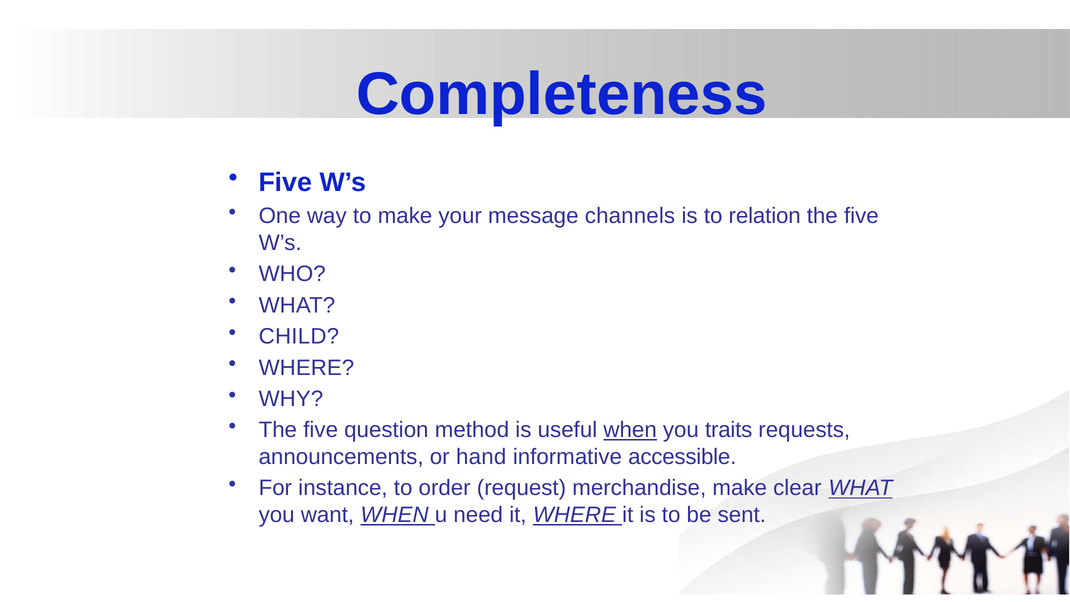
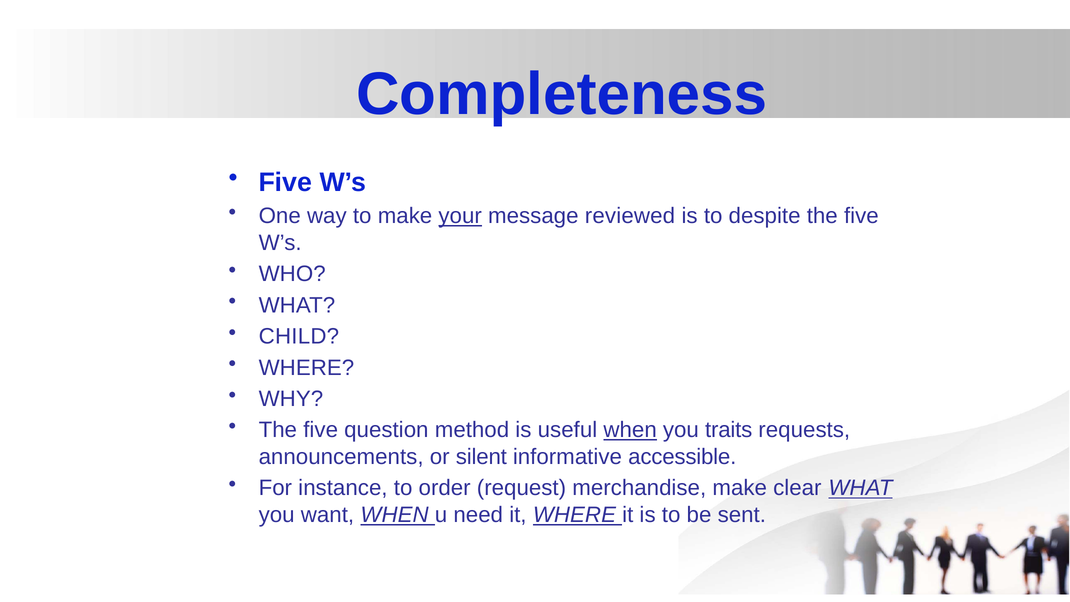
your underline: none -> present (460, 216)
channels: channels -> reviewed (630, 216)
relation: relation -> despite (765, 216)
hand: hand -> silent (481, 457)
